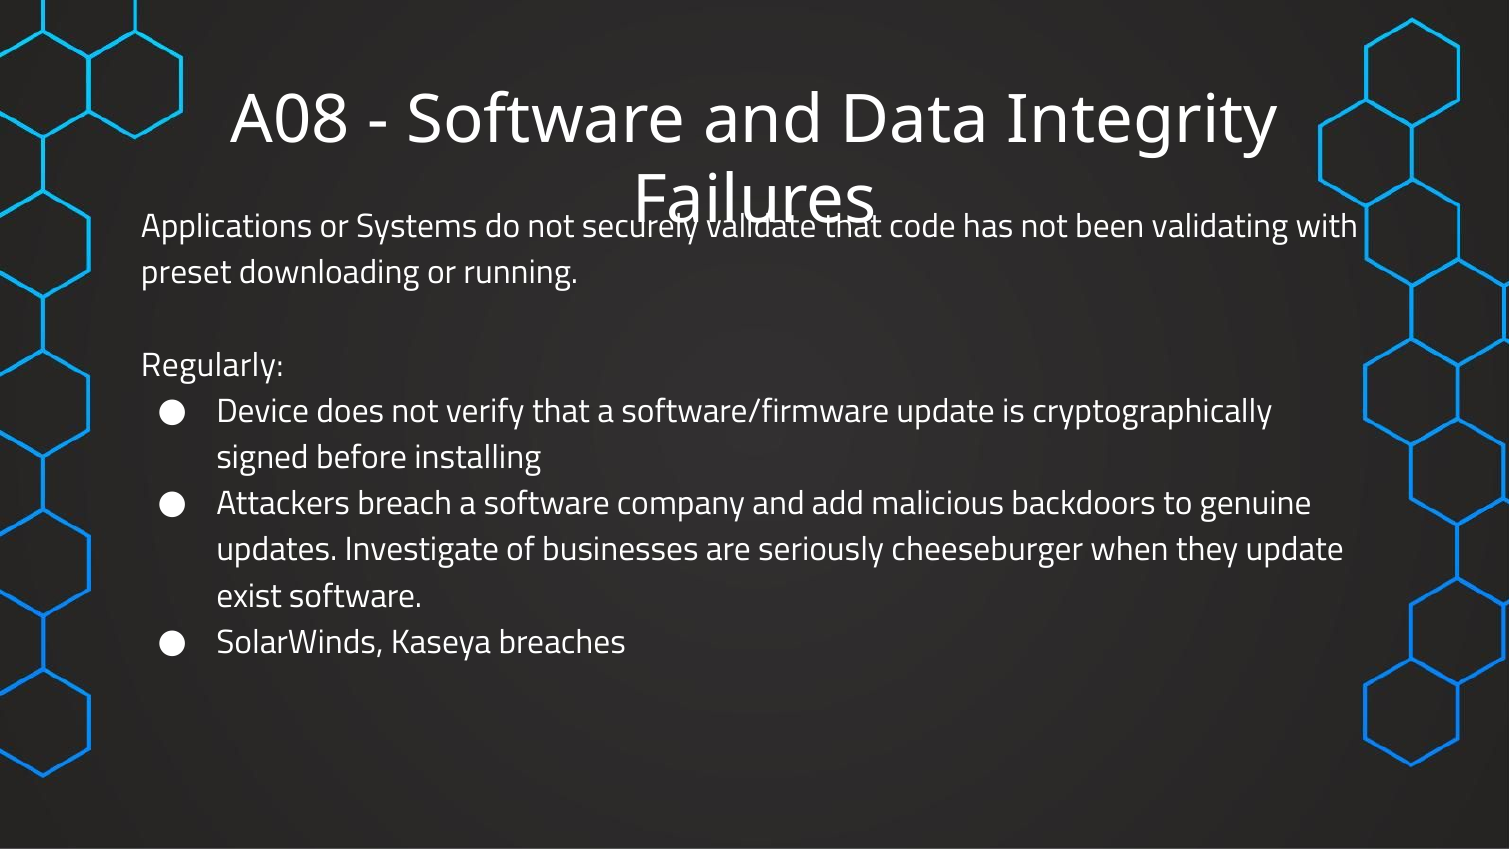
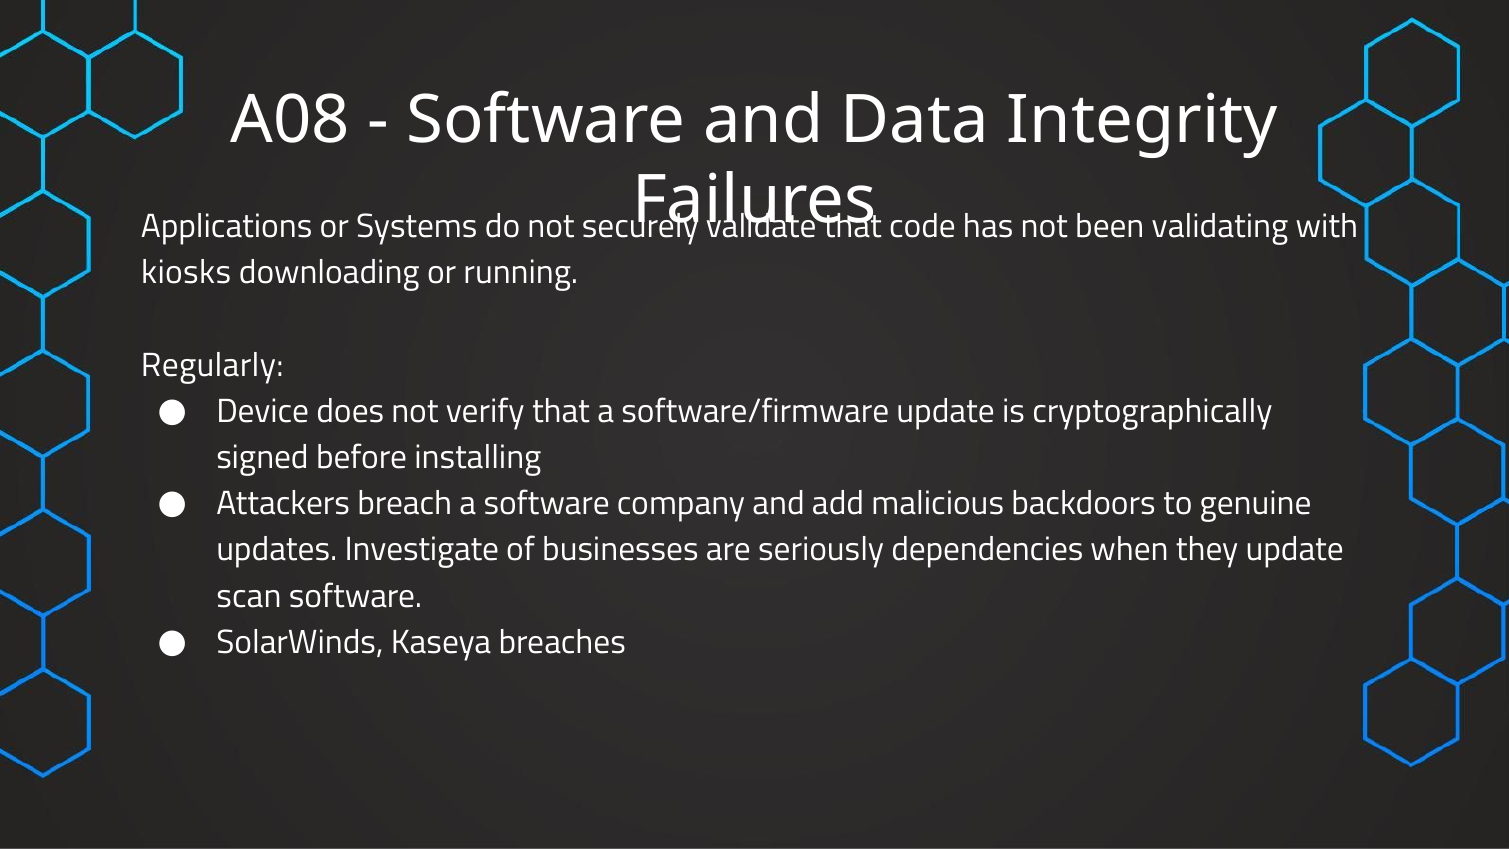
preset: preset -> kiosks (186, 272)
cheeseburger: cheeseburger -> dependencies (987, 550)
exist: exist -> scan (249, 596)
